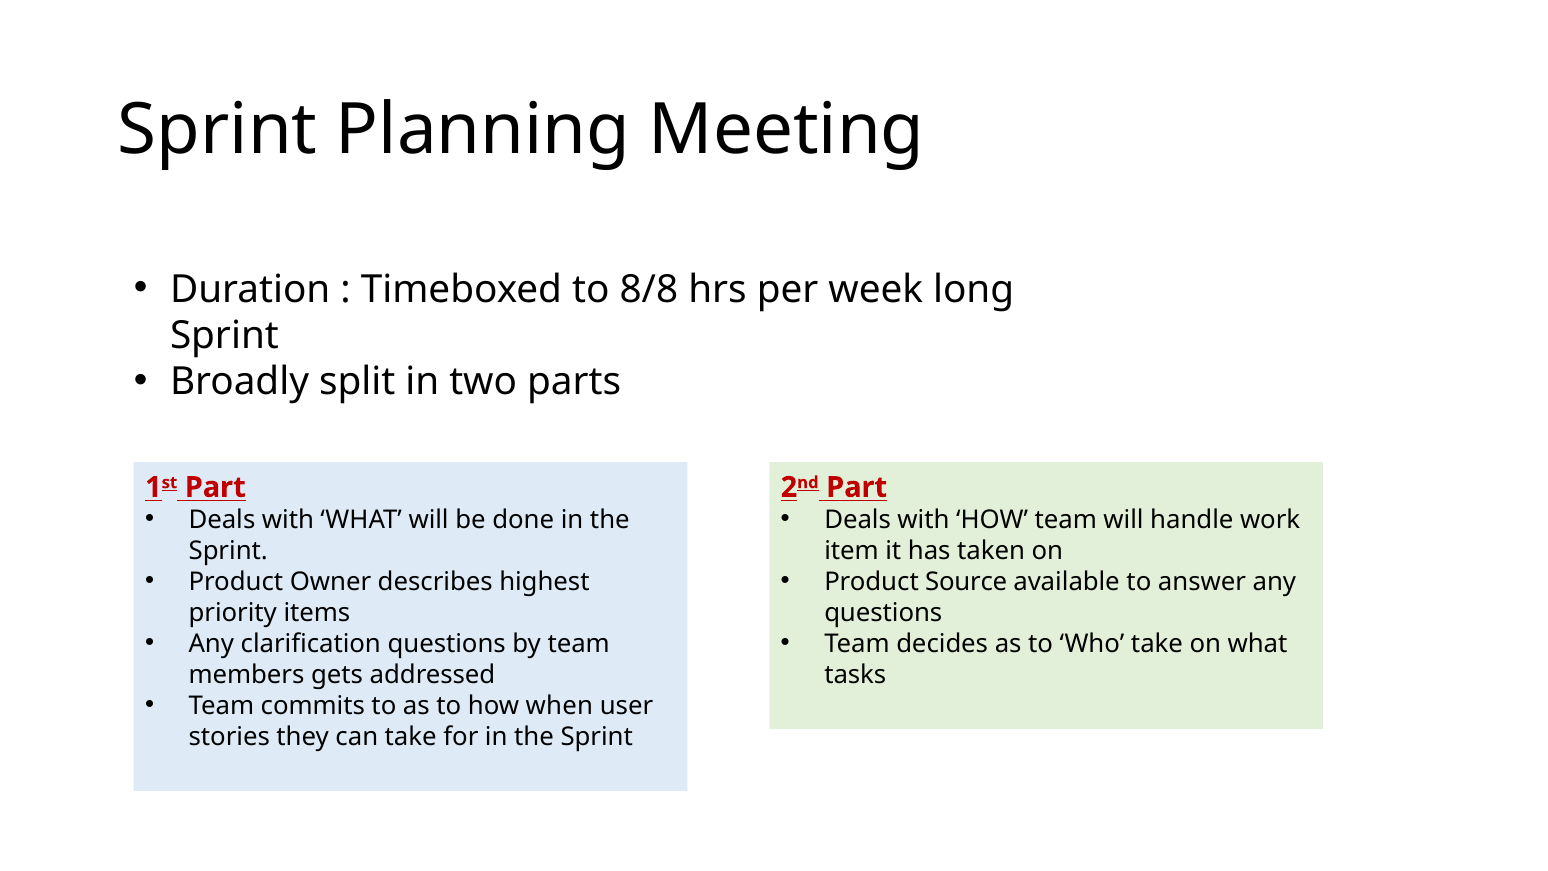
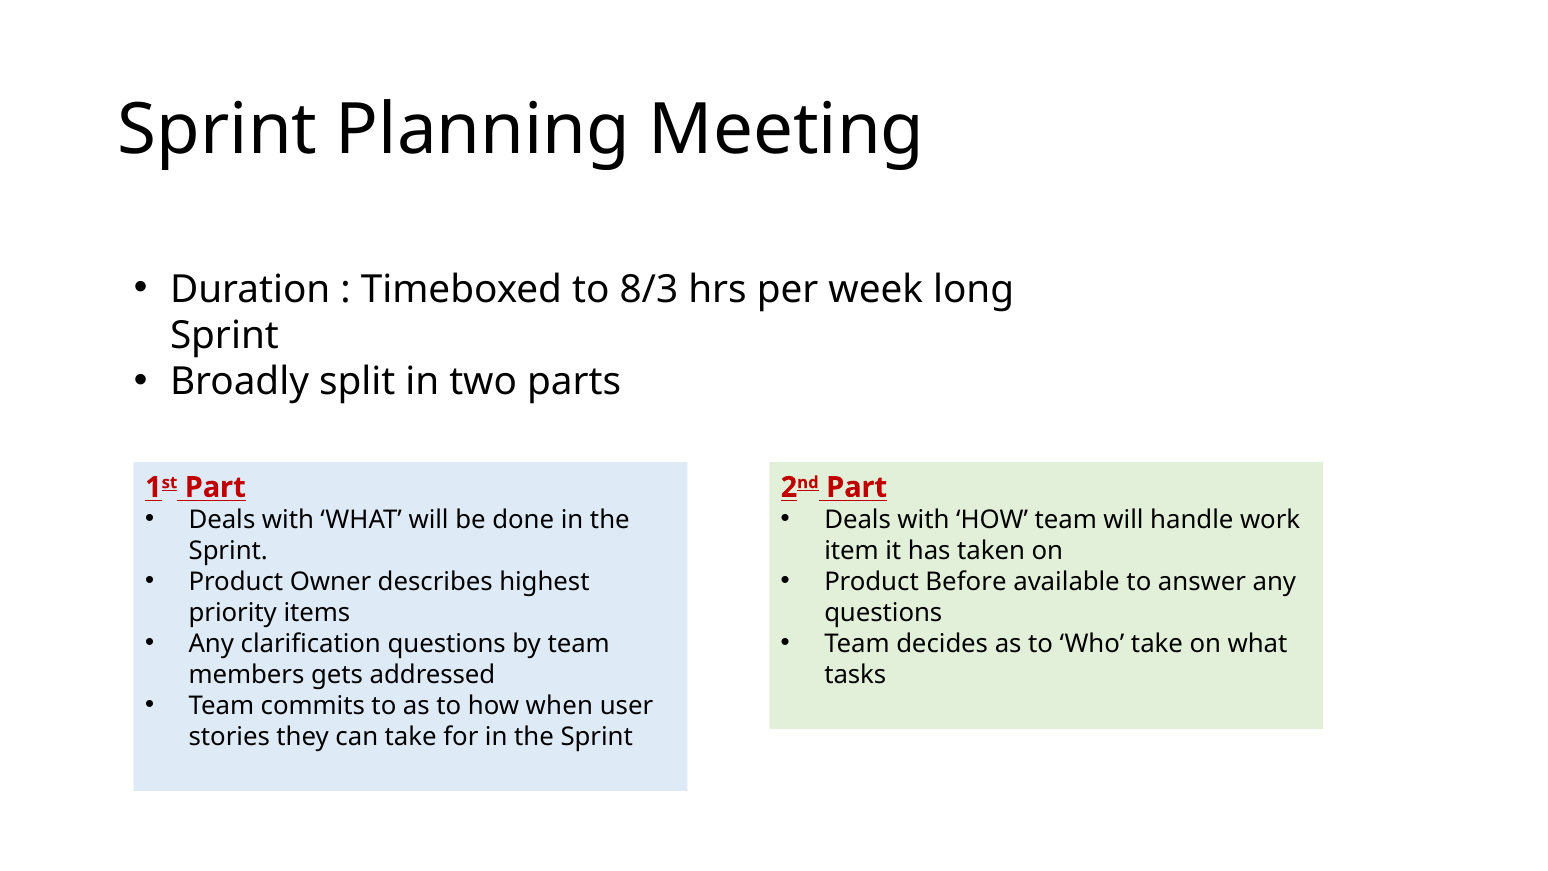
8/8: 8/8 -> 8/3 (649, 289)
Source: Source -> Before (966, 582)
